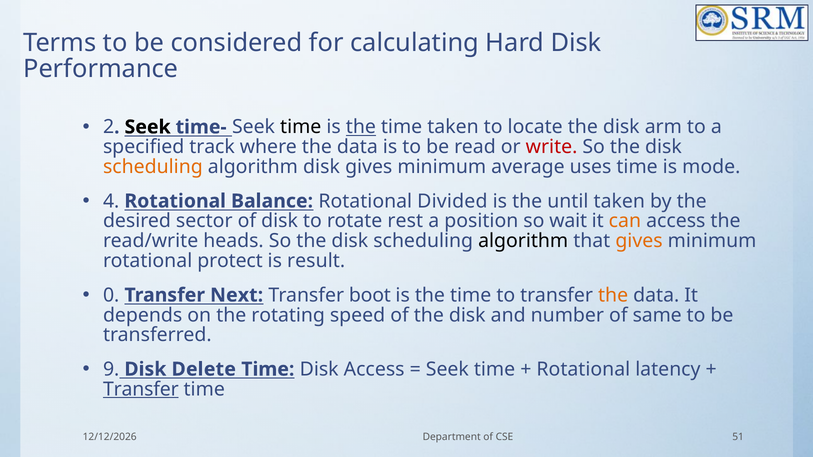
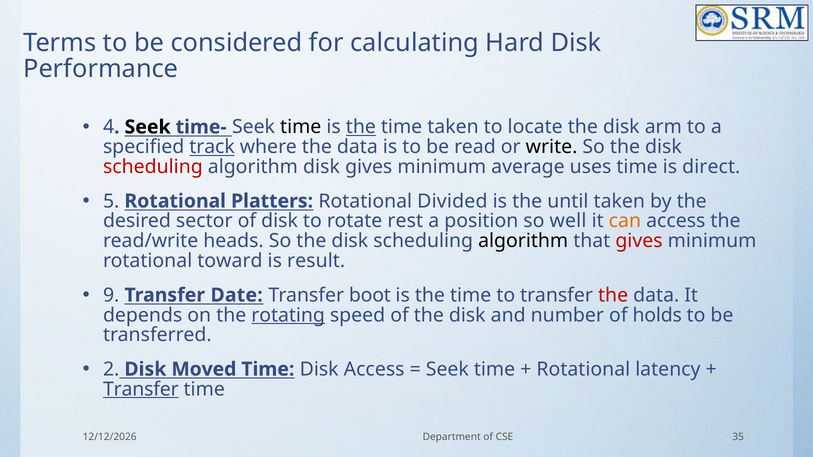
2: 2 -> 4 (109, 127)
track underline: none -> present (212, 147)
write colour: red -> black (552, 147)
scheduling colour: orange -> red (153, 167)
mode: mode -> direct (711, 167)
4: 4 -> 5 (111, 201)
Balance: Balance -> Platters (272, 201)
wait: wait -> well (568, 221)
gives colour: orange -> red (639, 241)
protect: protect -> toward (230, 261)
0: 0 -> 9 (111, 295)
Next: Next -> Date (237, 295)
the colour: orange -> red (613, 295)
rotating underline: none -> present (288, 315)
same: same -> holds (657, 315)
9: 9 -> 2 (111, 370)
Delete: Delete -> Moved (204, 370)
51: 51 -> 35 (738, 437)
